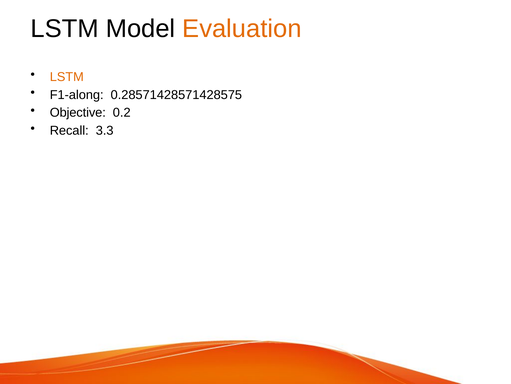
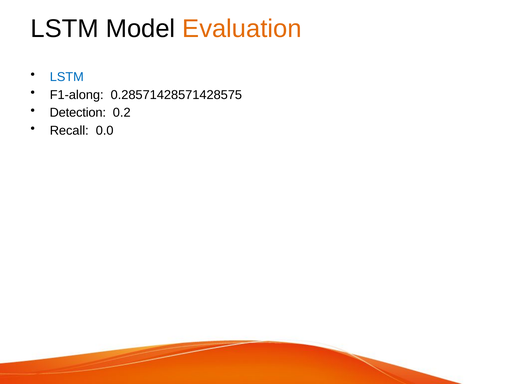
LSTM colour: orange -> blue (67, 77)
Objective: Objective -> Detection (78, 112)
3.3: 3.3 -> 0.0 (105, 130)
